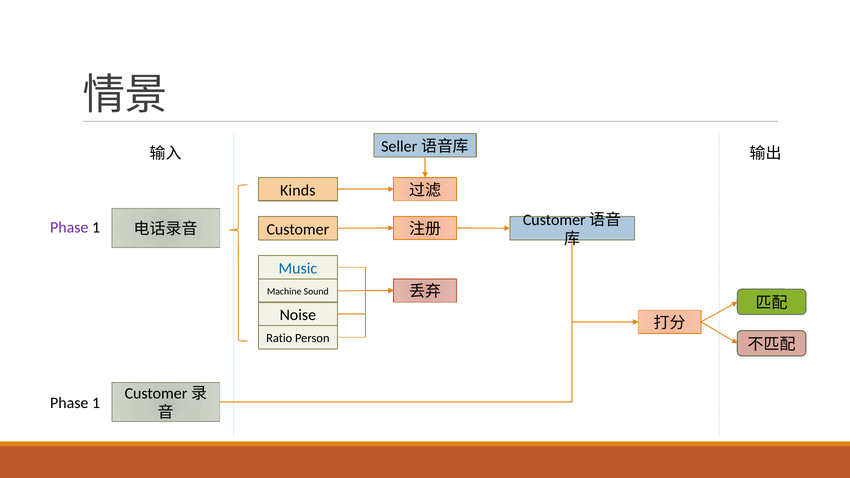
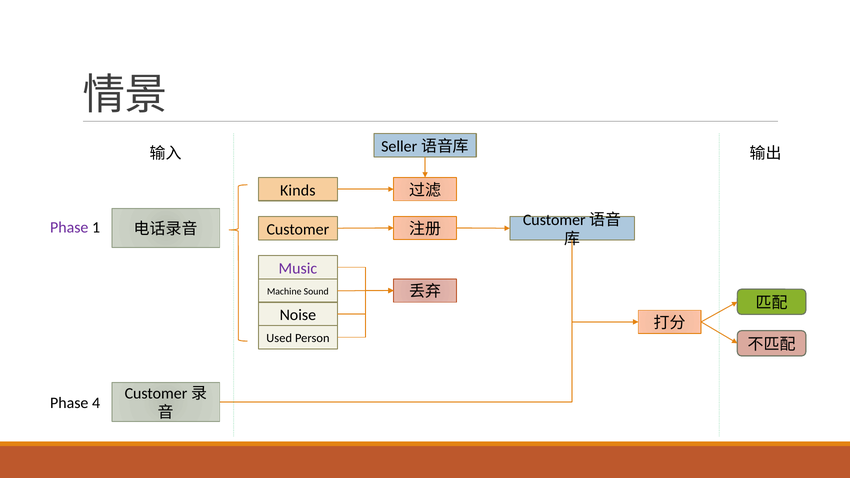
Music colour: blue -> purple (298, 268)
Ratio: Ratio -> Used (279, 338)
1: 1 -> 4 (96, 403)
